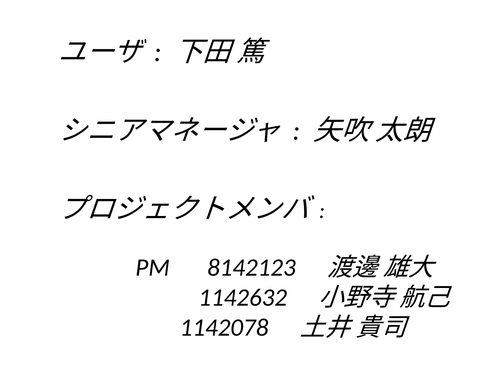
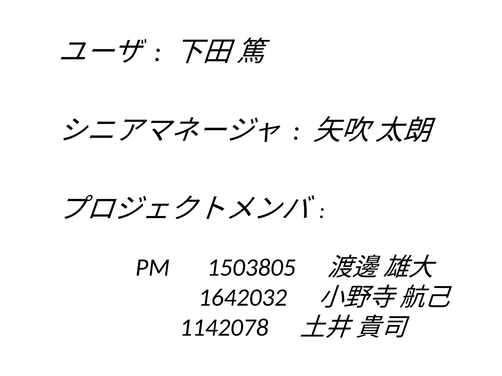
8142123: 8142123 -> 1503805 (252, 268)
1142632: 1142632 -> 1642032 (243, 298)
